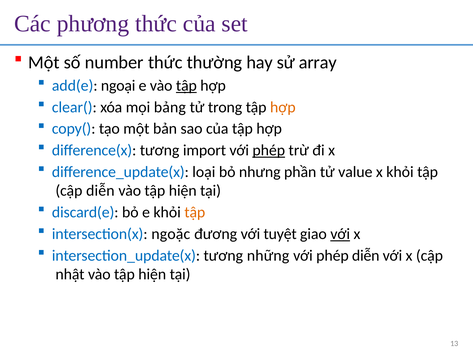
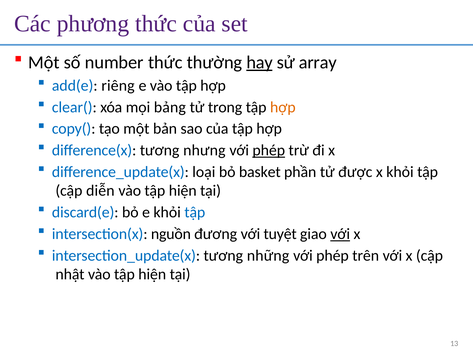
hay underline: none -> present (260, 62)
ngoại: ngoại -> riêng (118, 86)
tập underline: present -> none (186, 86)
import: import -> nhưng (204, 150)
nhưng: nhưng -> basket (260, 172)
value: value -> được (355, 172)
tập colour: orange -> blue (195, 212)
ngoặc: ngoặc -> nguồn (171, 234)
phép diễn: diễn -> trên (366, 255)
